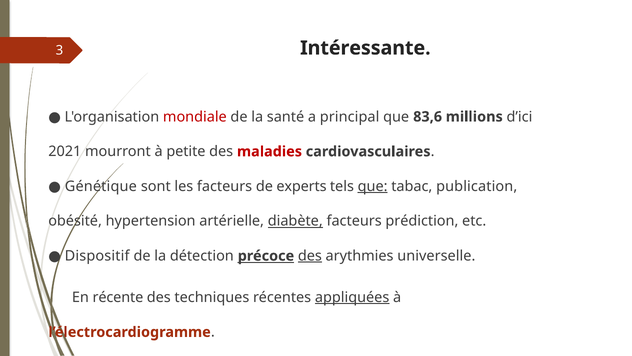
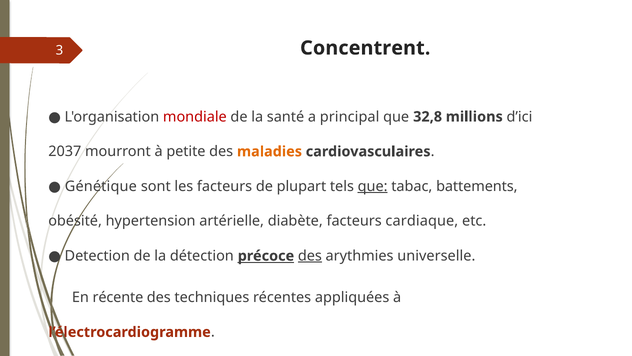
Intéressante: Intéressante -> Concentrent (365, 48)
83,6: 83,6 -> 32,8 (428, 117)
2021: 2021 -> 2037 (65, 151)
maladies colour: red -> orange (270, 151)
experts: experts -> plupart (301, 186)
publication: publication -> battements (477, 186)
diabète underline: present -> none (295, 221)
prédiction: prédiction -> cardiaque (422, 221)
Dispositif: Dispositif -> Detection (97, 256)
appliquées underline: present -> none (352, 297)
